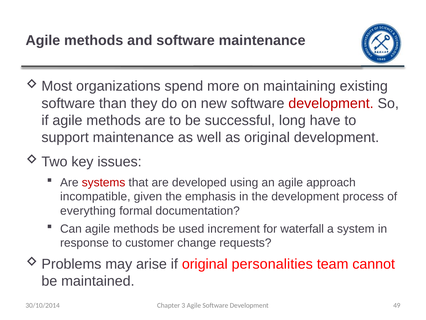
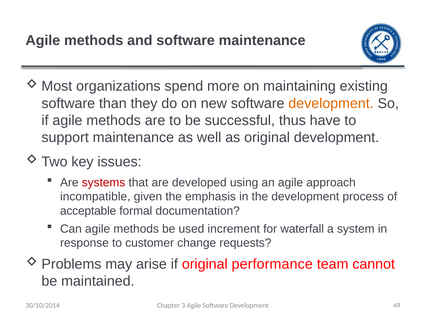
development colour: red -> orange (331, 103)
long: long -> thus (292, 120)
everything: everything -> acceptable (88, 211)
personalities: personalities -> performance (272, 264)
